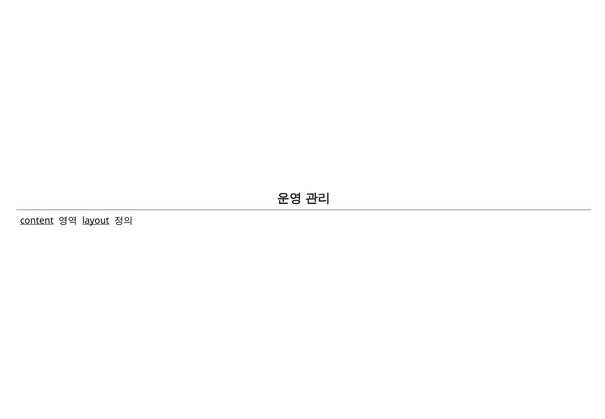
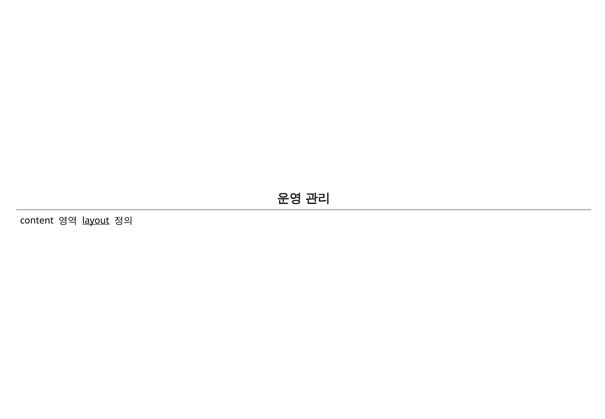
content underline: present -> none (37, 220)
